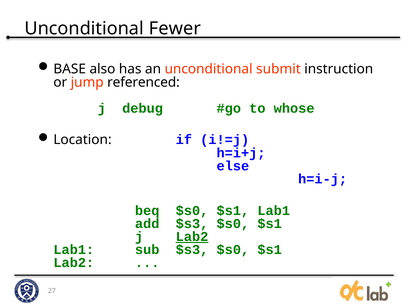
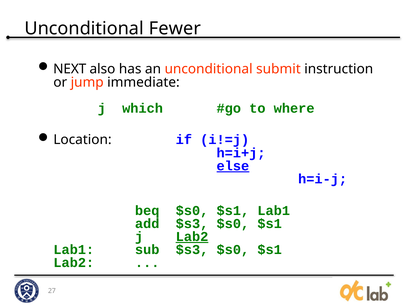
BASE: BASE -> NEXT (70, 69)
referenced: referenced -> immediate (143, 82)
debug: debug -> which (143, 108)
whose: whose -> where (294, 108)
else underline: none -> present (233, 166)
